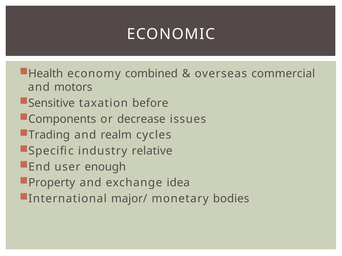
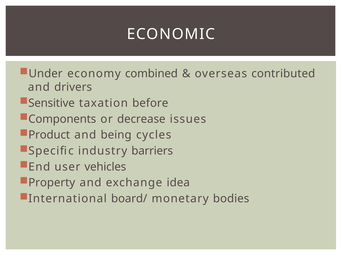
Health: Health -> Under (46, 74)
commercial: commercial -> contributed (283, 74)
motors: motors -> drivers (73, 87)
Trading: Trading -> Product (49, 135)
realm: realm -> being (116, 135)
relative: relative -> barriers (152, 151)
enough: enough -> vehicles (105, 167)
major/: major/ -> board/ (129, 199)
